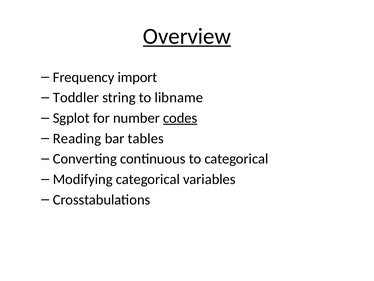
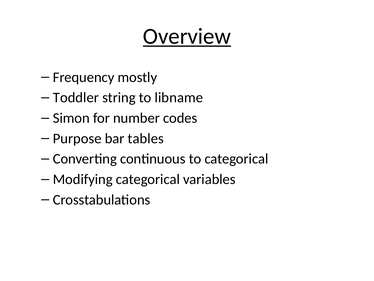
import: import -> mostly (137, 77)
Sgplot: Sgplot -> Simon (71, 118)
codes underline: present -> none (180, 118)
Reading: Reading -> Purpose (77, 138)
